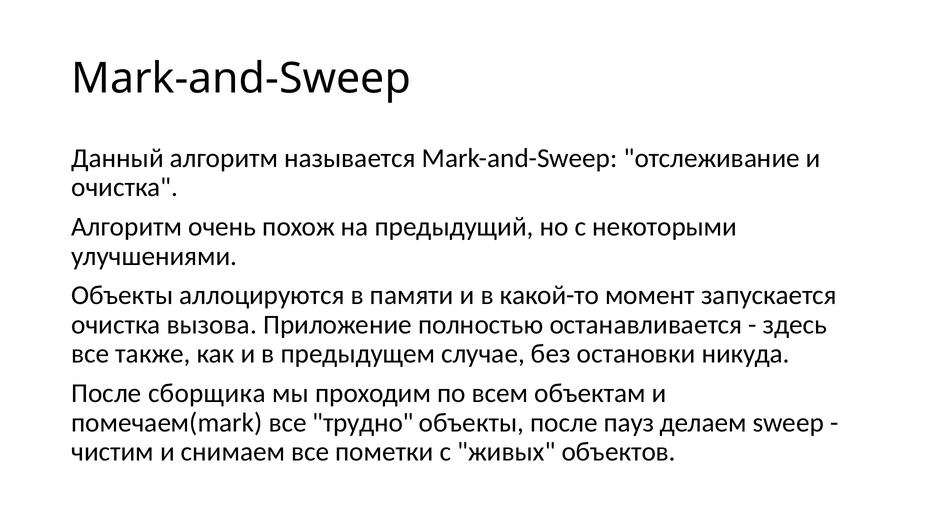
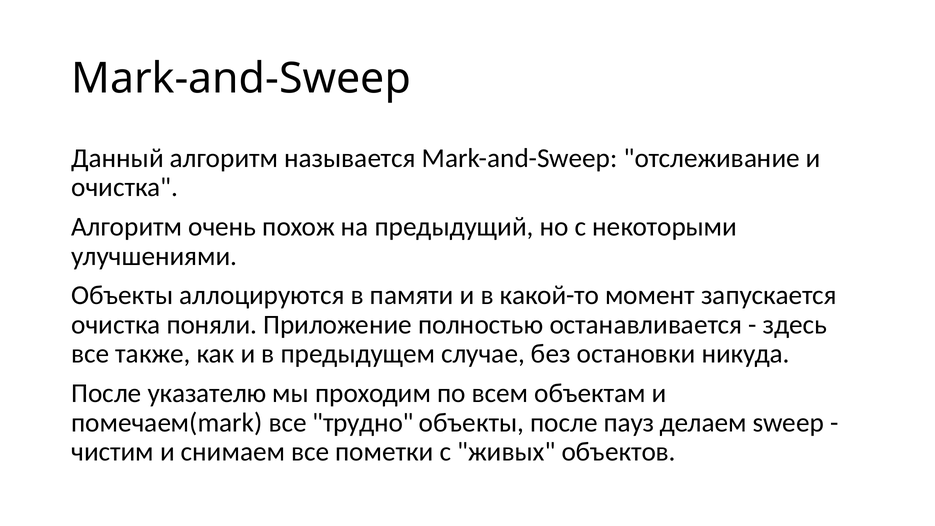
вызова: вызова -> поняли (212, 325)
сборщика: сборщика -> указателю (207, 393)
